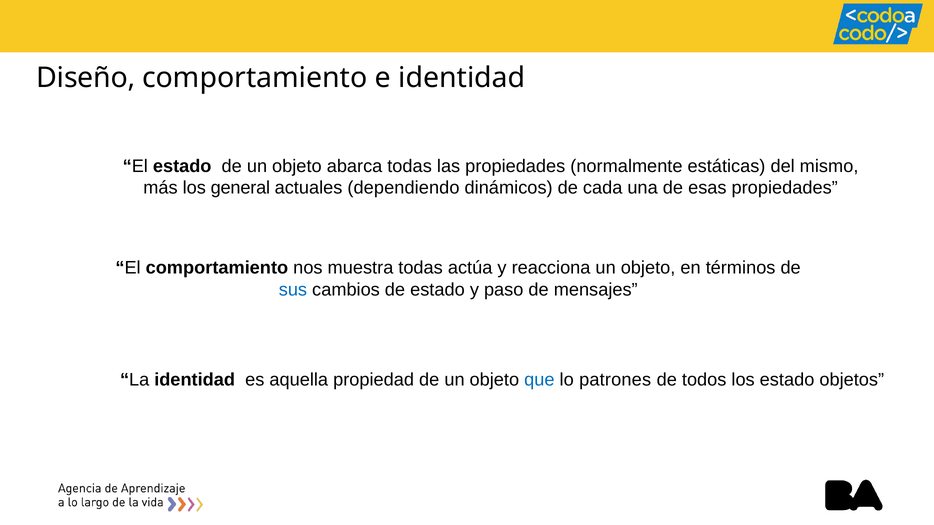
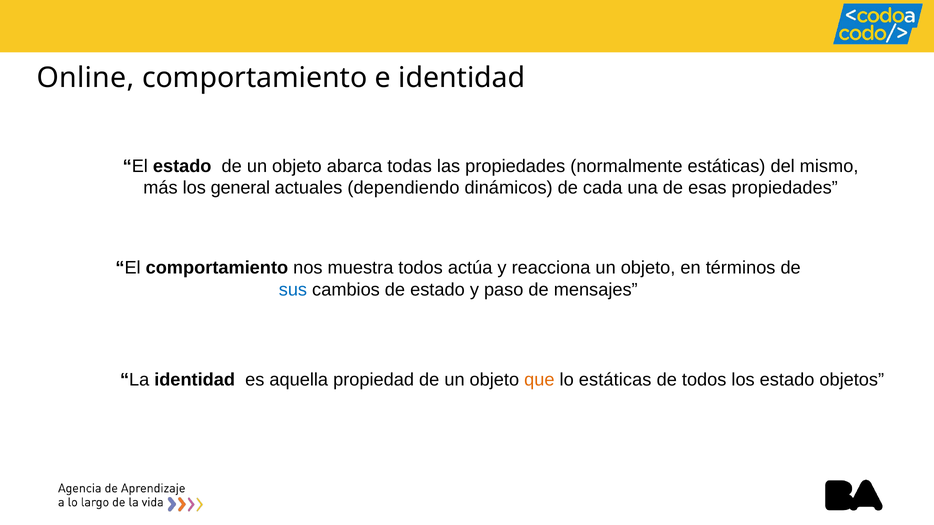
Diseño: Diseño -> Online (86, 78)
muestra todas: todas -> todos (421, 268)
que colour: blue -> orange (539, 380)
lo patrones: patrones -> estáticas (615, 380)
